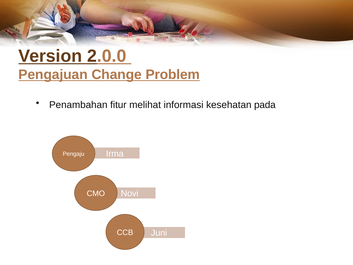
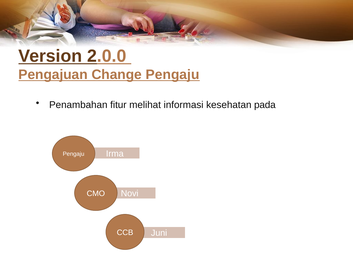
Change Problem: Problem -> Pengaju (173, 74)
